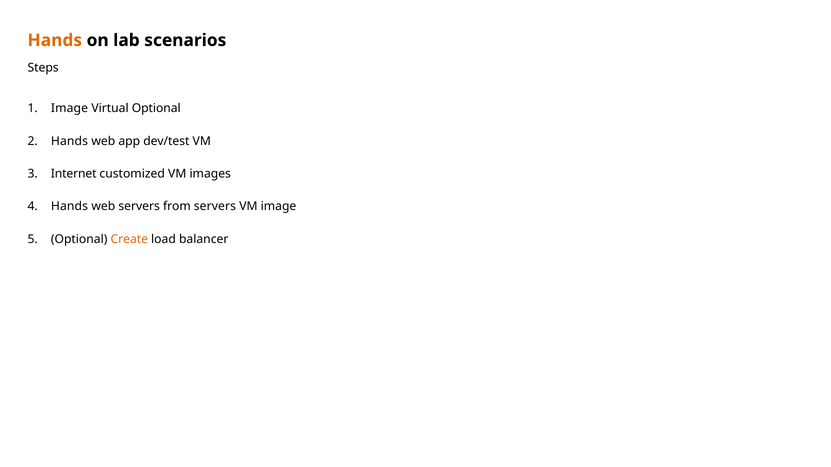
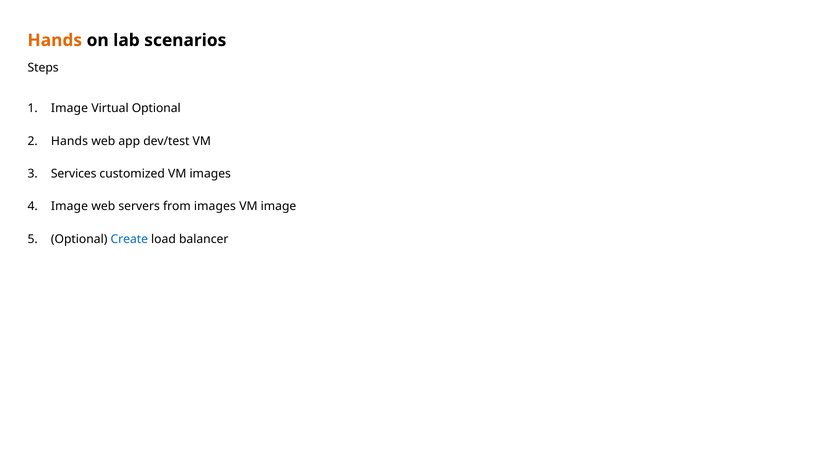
Internet: Internet -> Services (74, 174)
Hands: Hands -> Image (69, 207)
from servers: servers -> images (215, 207)
Create colour: orange -> blue (129, 239)
